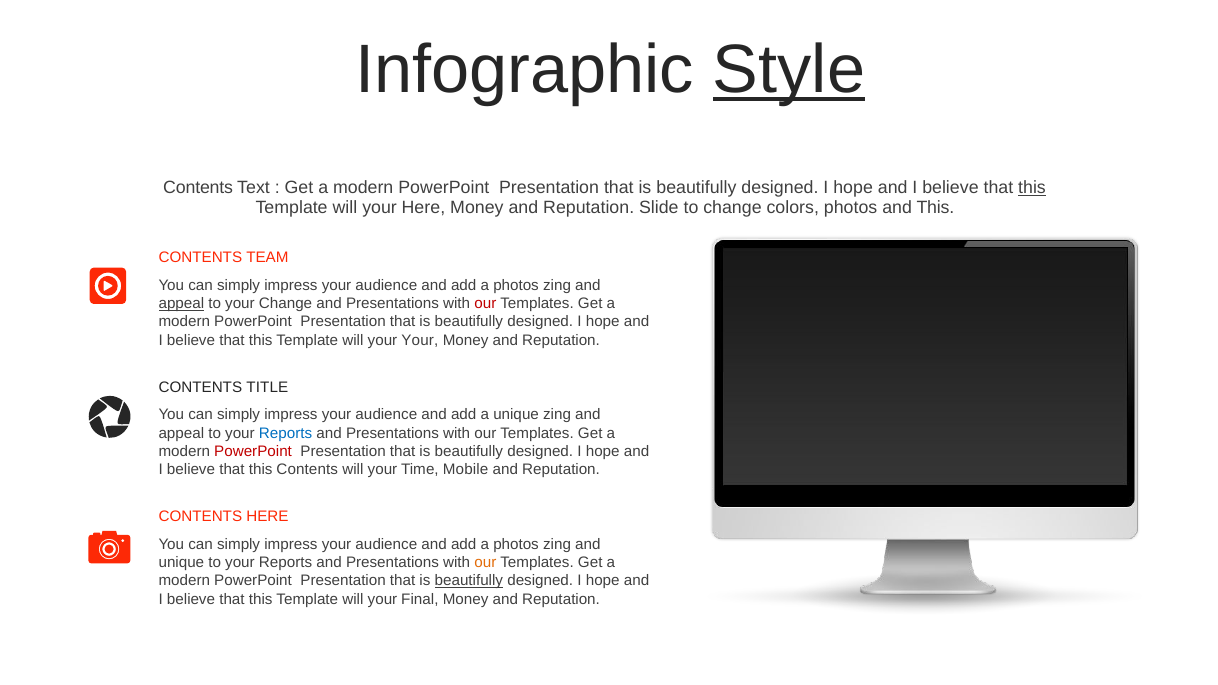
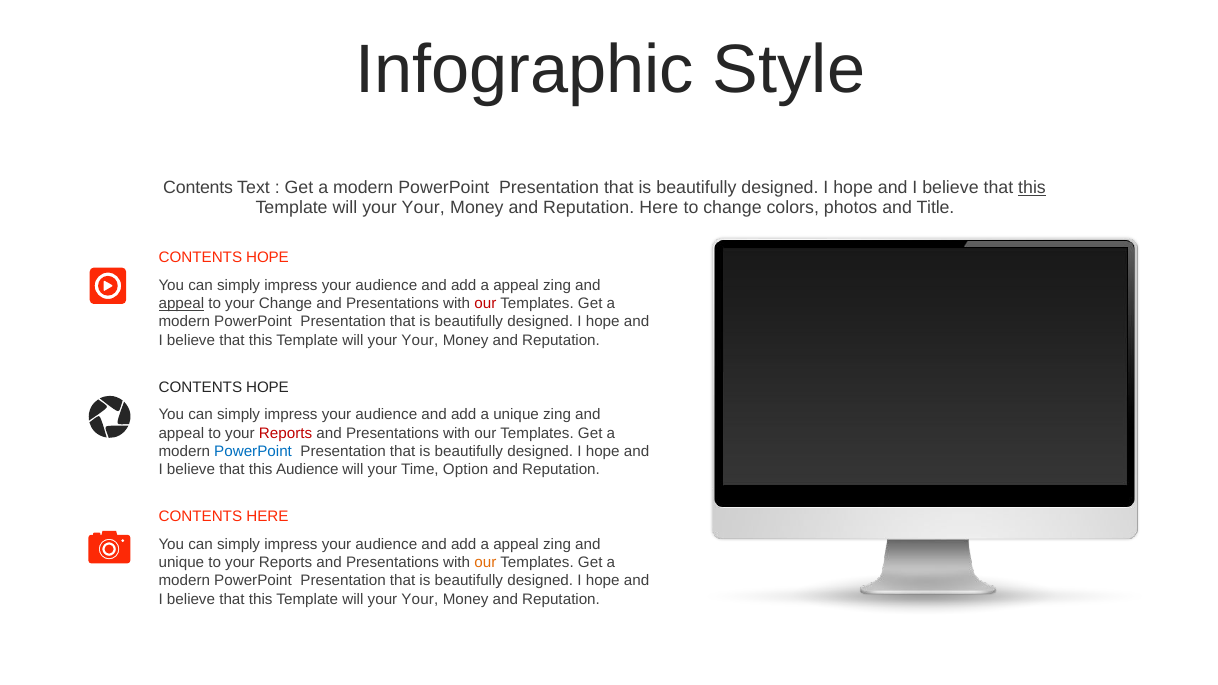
Style underline: present -> none (789, 70)
Here: Here -> Your (423, 207)
Reputation Slide: Slide -> Here (659, 207)
and This: This -> Title (935, 207)
TEAM: TEAM -> HOPE (267, 258)
photos: photos -> appeal (516, 285)
TITLE: TITLE -> HOPE (267, 387)
Reports colour: blue -> red (286, 433)
PowerPoint colour: red -> blue (253, 451)
this Contents: Contents -> Audience (307, 470)
Mobile: Mobile -> Option (466, 470)
photos: photos -> appeal (516, 544)
beautifully underline: present -> none (469, 581)
Final: Final -> Your (420, 599)
